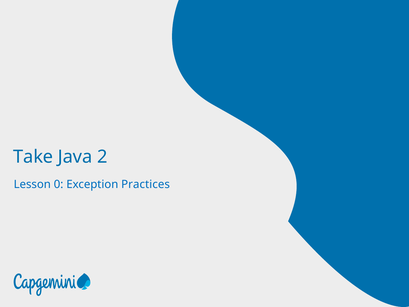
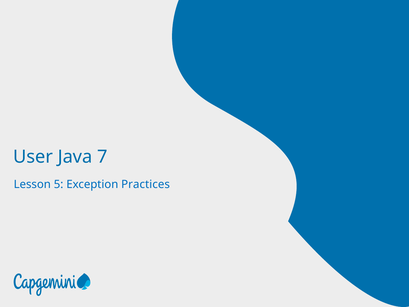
Take: Take -> User (33, 157)
2: 2 -> 7 (102, 157)
0: 0 -> 5 (59, 184)
